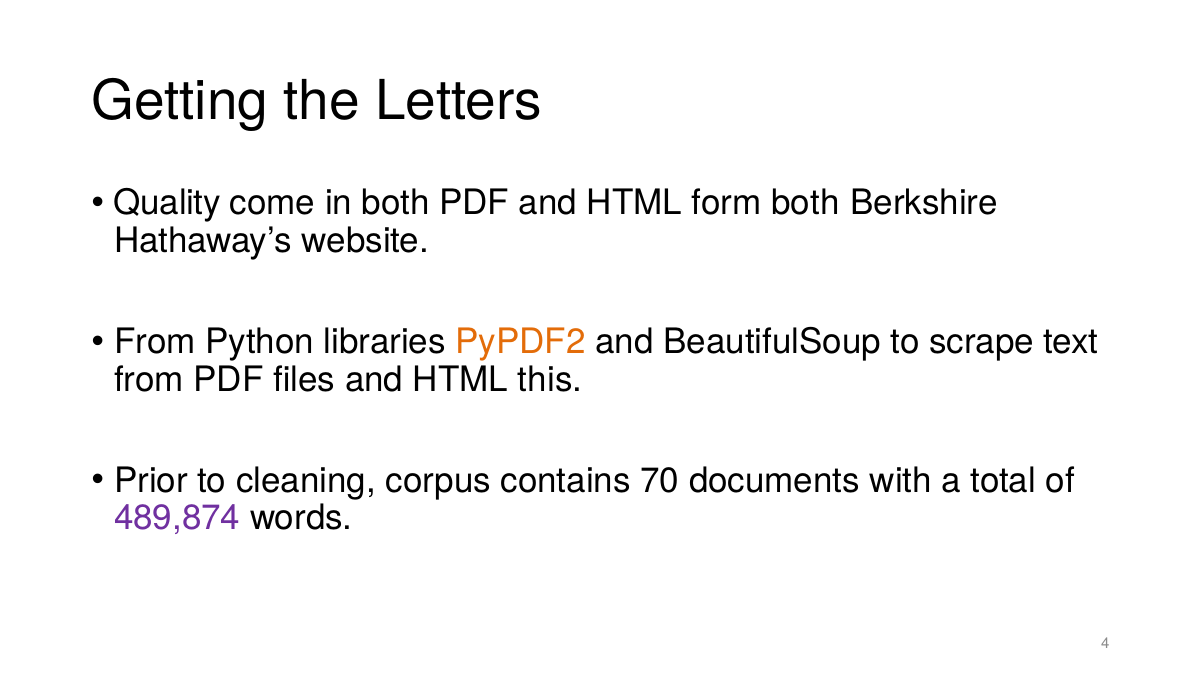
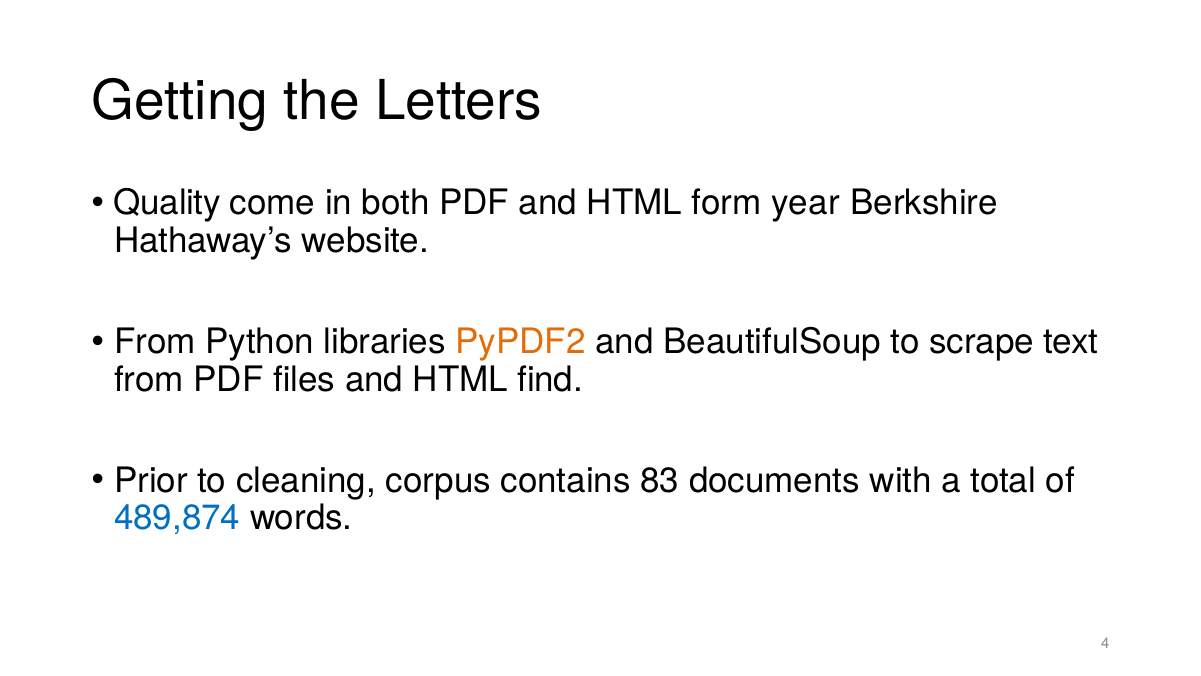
form both: both -> year (806, 203)
this: this -> find (550, 379)
70: 70 -> 83 (660, 480)
489,874 colour: purple -> blue (177, 518)
